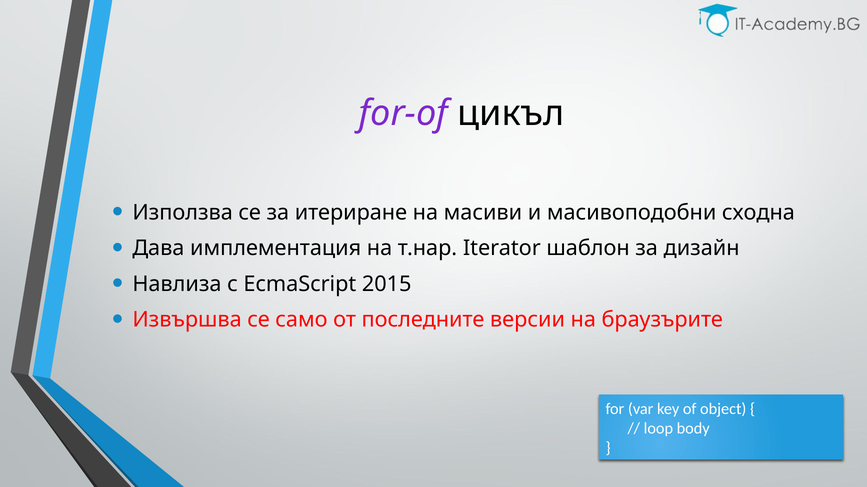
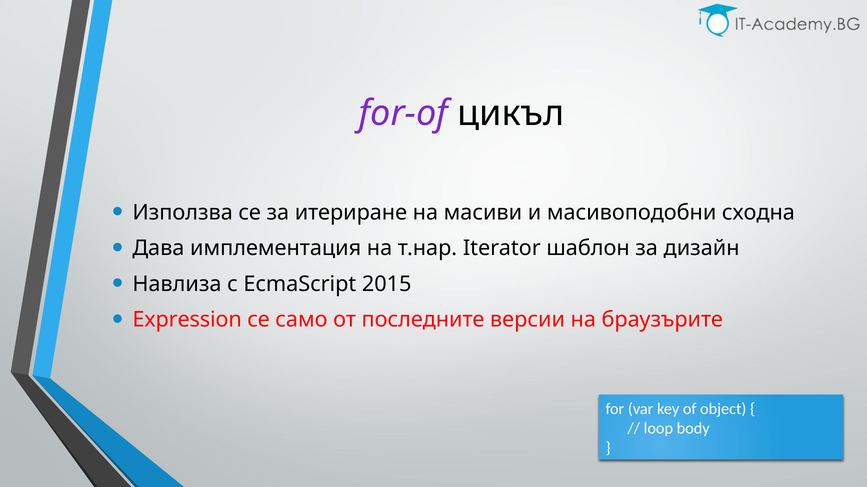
Извършва: Извършва -> Expression (187, 320)
